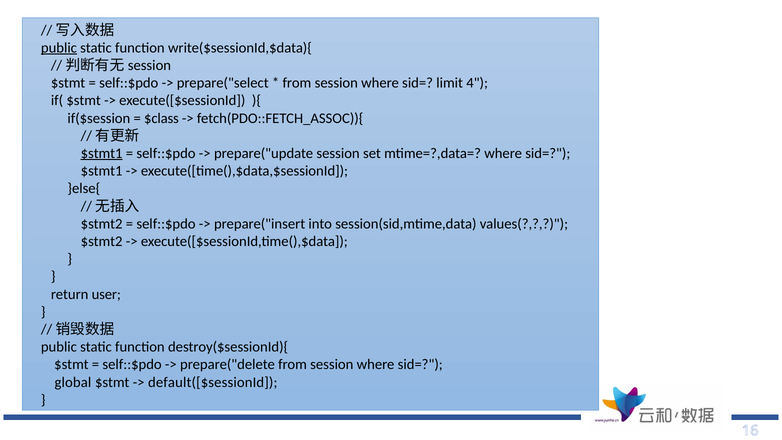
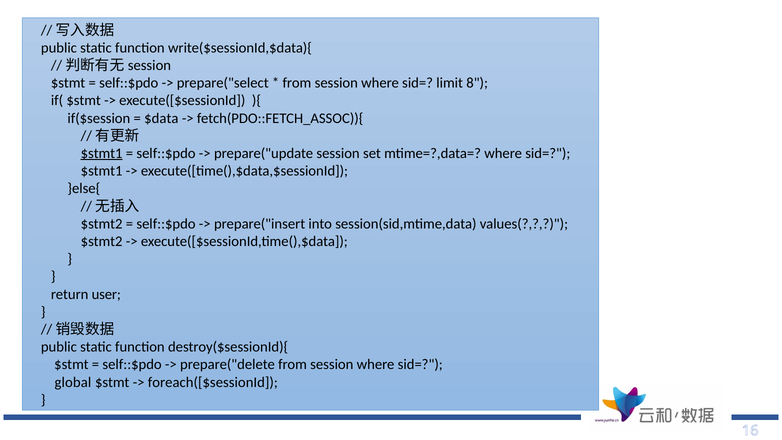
public underline: present -> none (59, 48)
4: 4 -> 8 (477, 83)
$class: $class -> $data (161, 118)
default([$sessionId: default([$sessionId -> foreach([$sessionId (213, 382)
